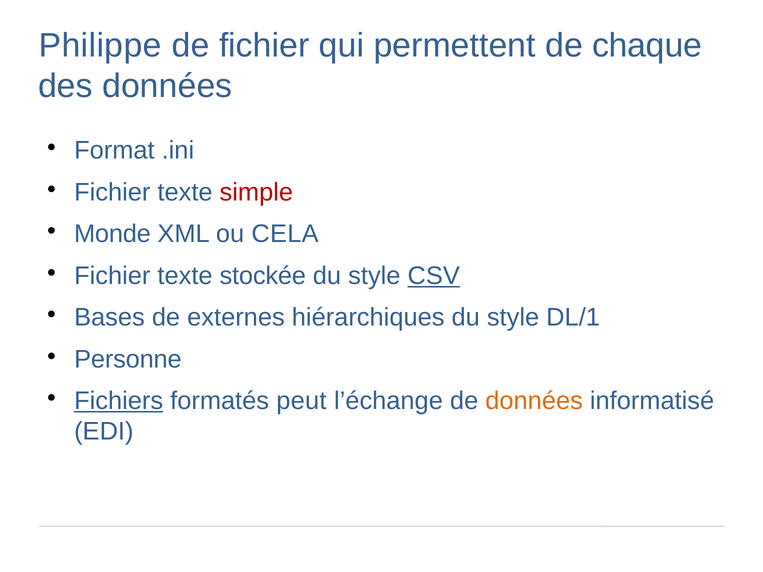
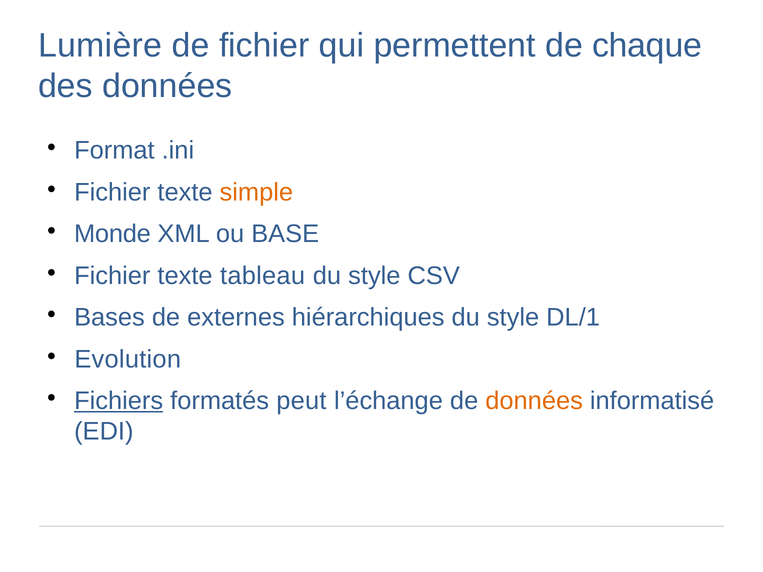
Philippe: Philippe -> Lumière (100, 46)
simple colour: red -> orange (256, 192)
CELA: CELA -> BASE (285, 234)
stockée: stockée -> tableau (263, 276)
CSV underline: present -> none (434, 276)
Personne: Personne -> Evolution (128, 359)
